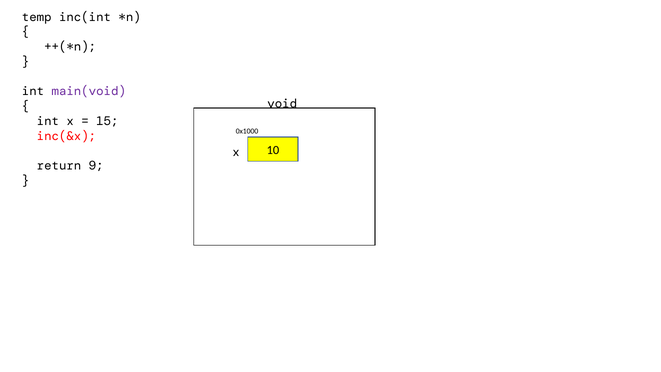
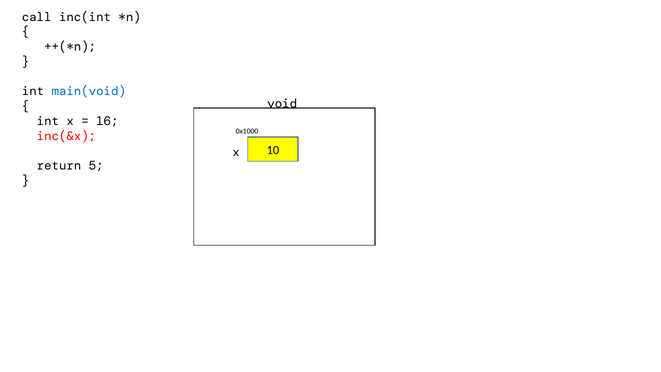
temp: temp -> call (37, 17)
main(void colour: purple -> blue (89, 91)
15: 15 -> 16 (107, 121)
9: 9 -> 5 (96, 166)
